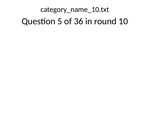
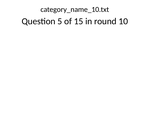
36: 36 -> 15 (79, 21)
